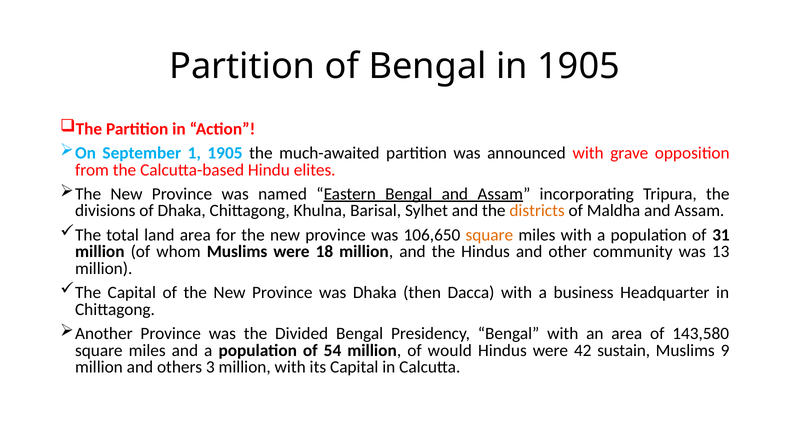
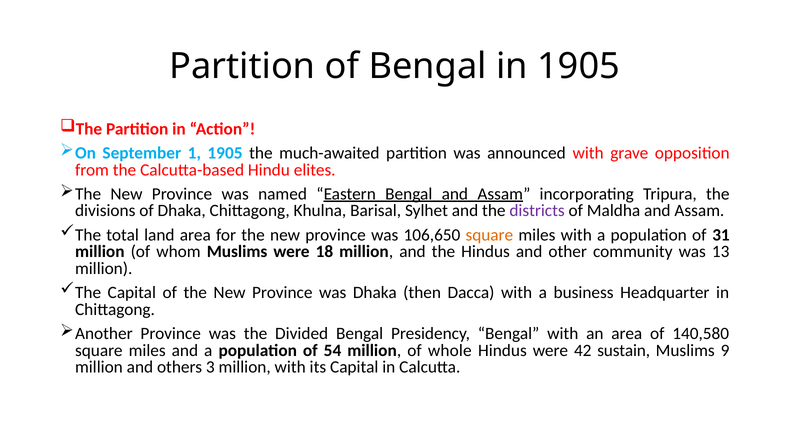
districts colour: orange -> purple (537, 211)
143,580: 143,580 -> 140,580 (701, 334)
would: would -> whole (450, 351)
